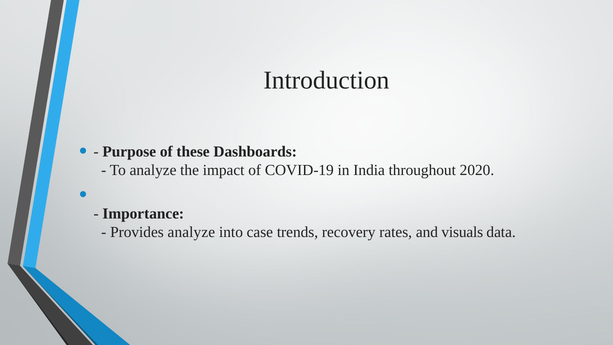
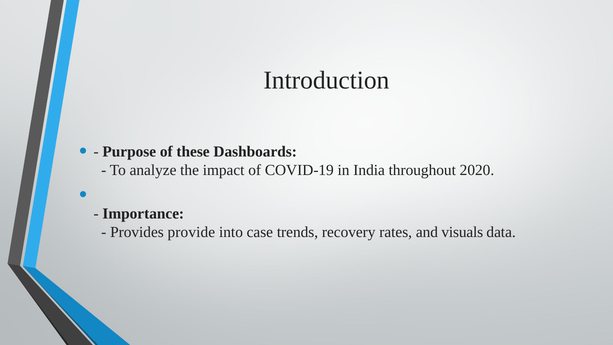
Provides analyze: analyze -> provide (191, 232)
